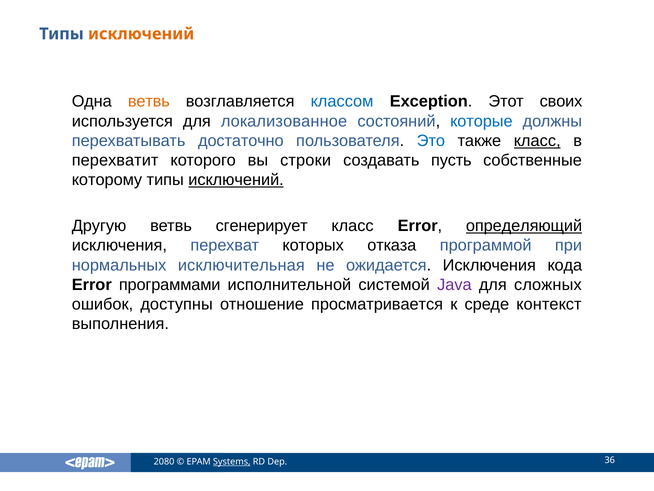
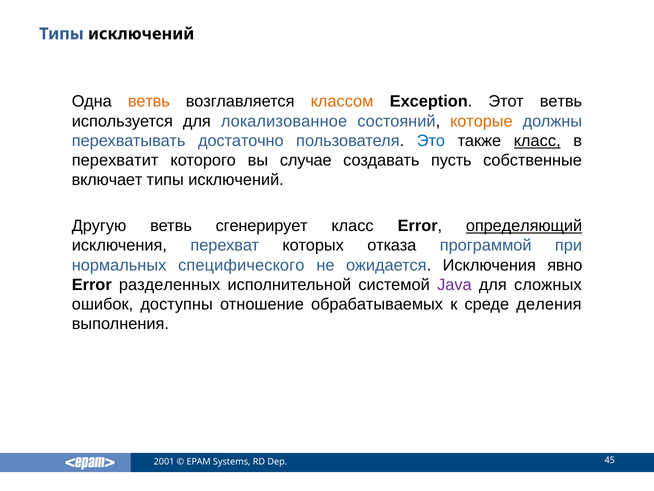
исключений colour: orange -> black (141, 34)
классом colour: blue -> orange (342, 101)
Этот своих: своих -> ветвь (561, 101)
которые colour: blue -> orange (481, 121)
строки: строки -> случае (306, 160)
которому: которому -> включает (107, 180)
исключений underline: present -> none (236, 180)
исключительная: исключительная -> специфического (241, 265)
кода: кода -> явно (565, 265)
программами: программами -> разделенных (170, 285)
просматривается: просматривается -> обрабатываемых (377, 304)
контекст: контекст -> деления (549, 304)
2080: 2080 -> 2001 (164, 461)
Systems underline: present -> none (232, 461)
36: 36 -> 45 (610, 460)
